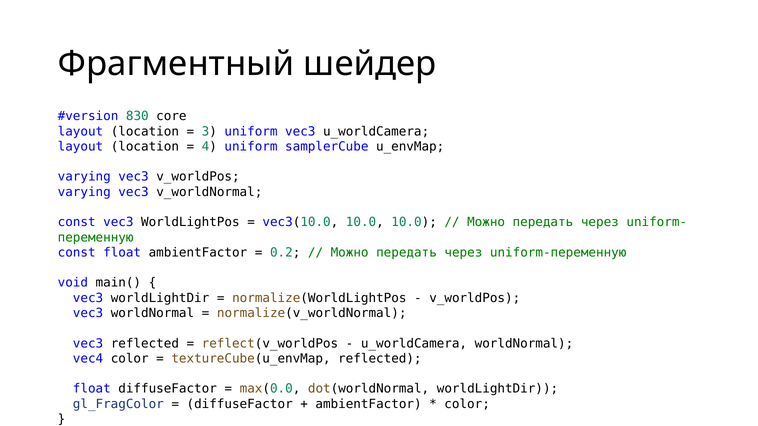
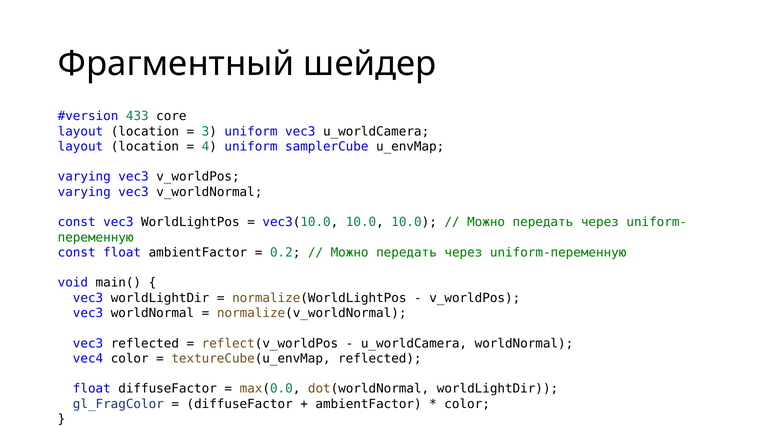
830: 830 -> 433 (137, 116)
